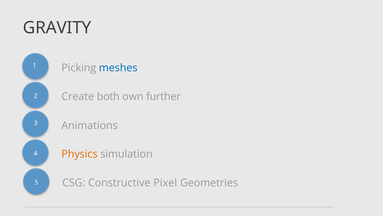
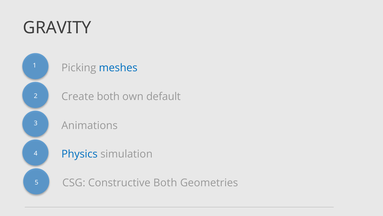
further: further -> default (163, 96)
Physics colour: orange -> blue (80, 154)
Constructive Pixel: Pixel -> Both (165, 182)
